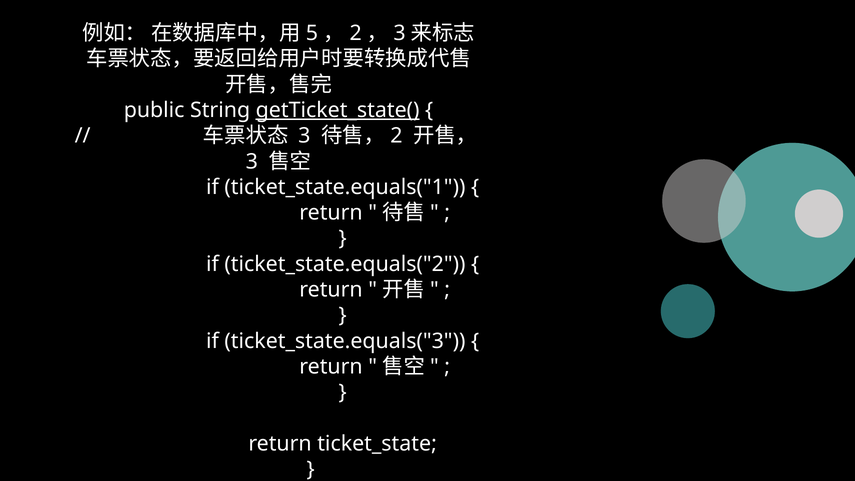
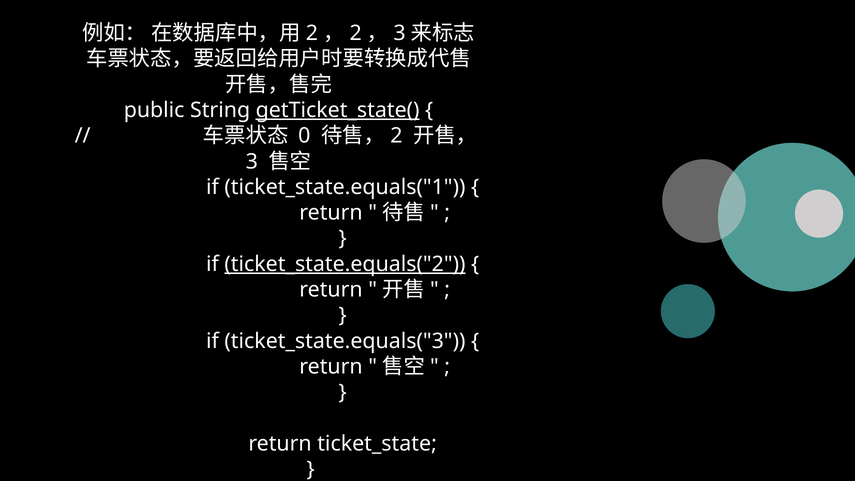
5: 5 -> 2 (312, 33)
3: 3 -> 0 (304, 136)
ticket_state.equals("2 underline: none -> present (345, 264)
